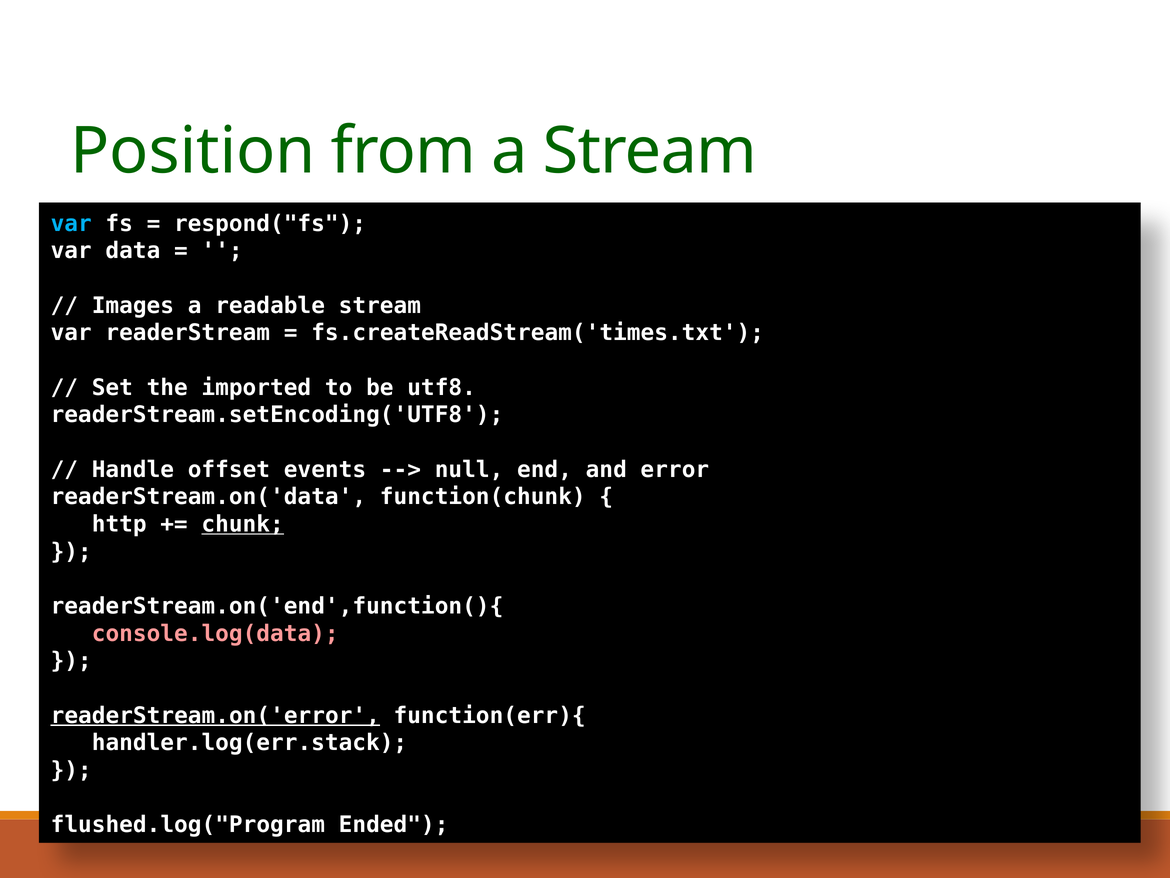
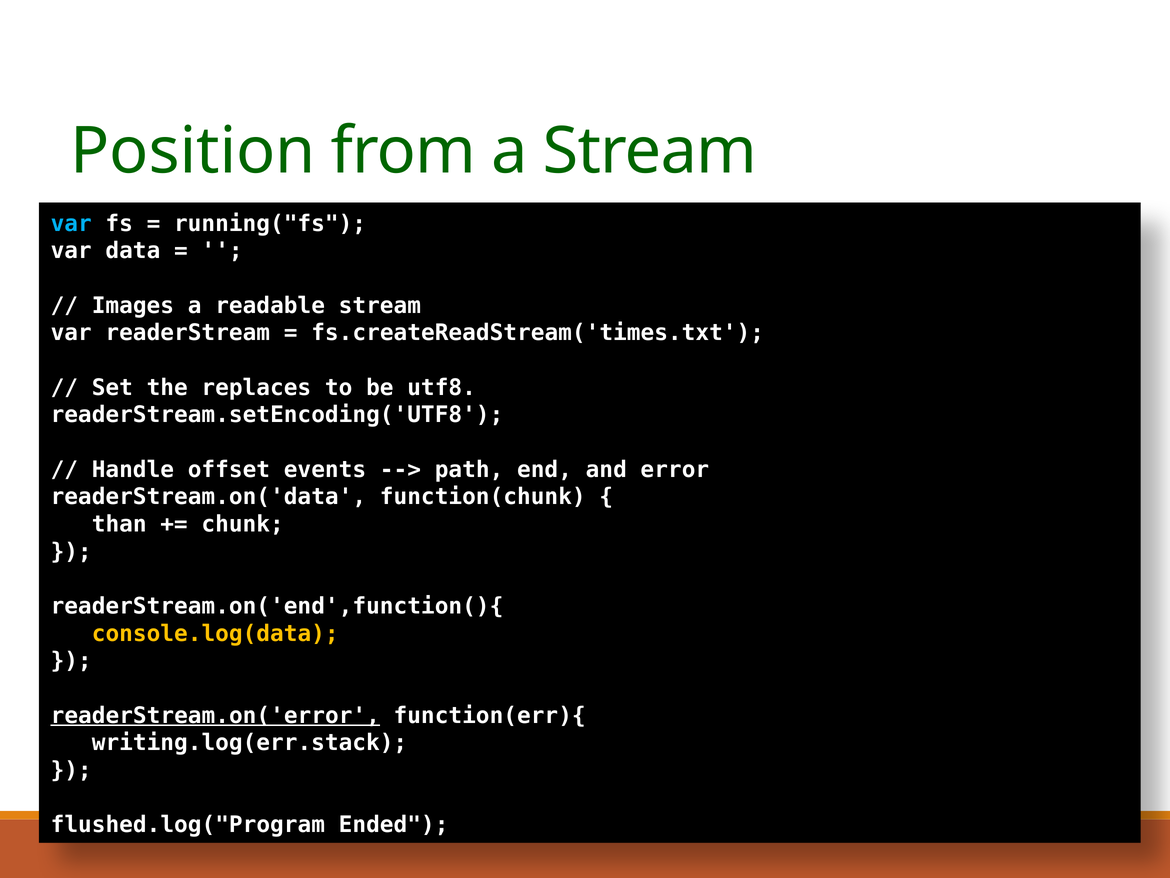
respond("fs: respond("fs -> running("fs (270, 223)
imported: imported -> replaces (256, 387)
null: null -> path (469, 469)
http: http -> than (119, 524)
chunk underline: present -> none (243, 524)
console.log(data colour: pink -> yellow (215, 633)
handler.log(err.stack: handler.log(err.stack -> writing.log(err.stack (249, 742)
